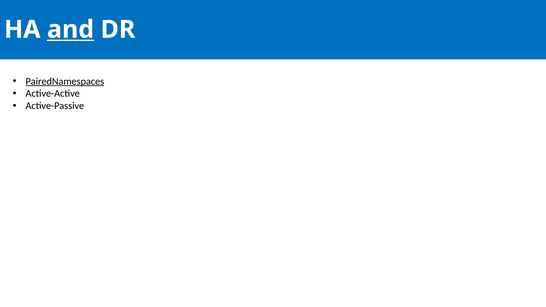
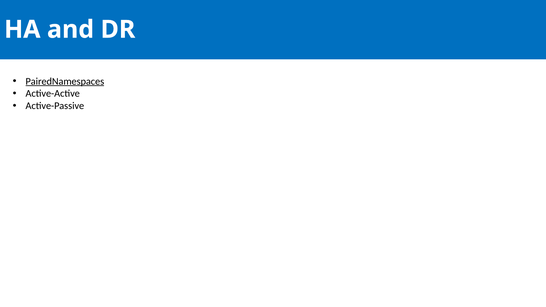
and underline: present -> none (71, 30)
